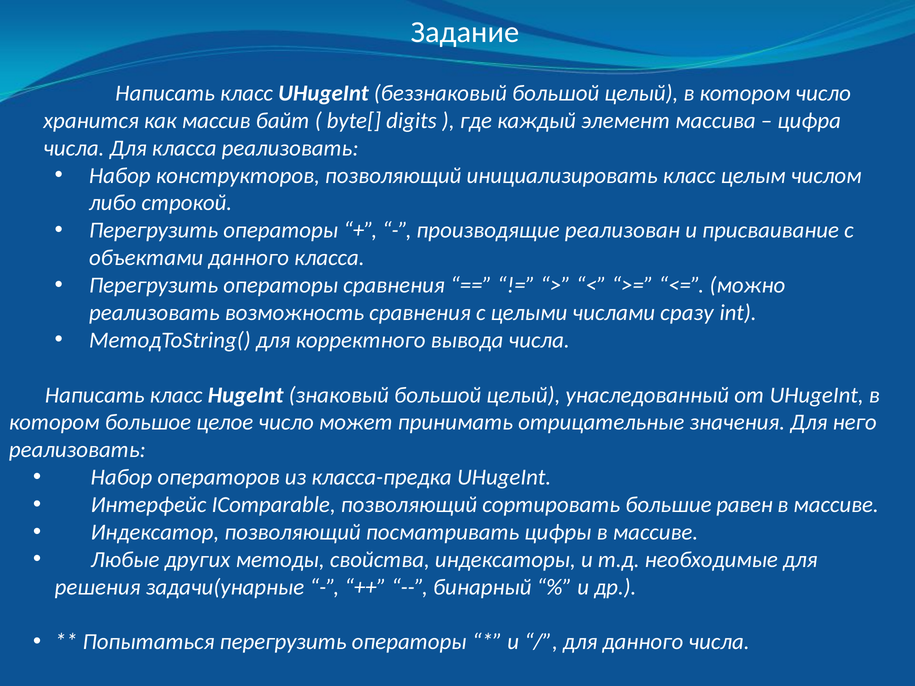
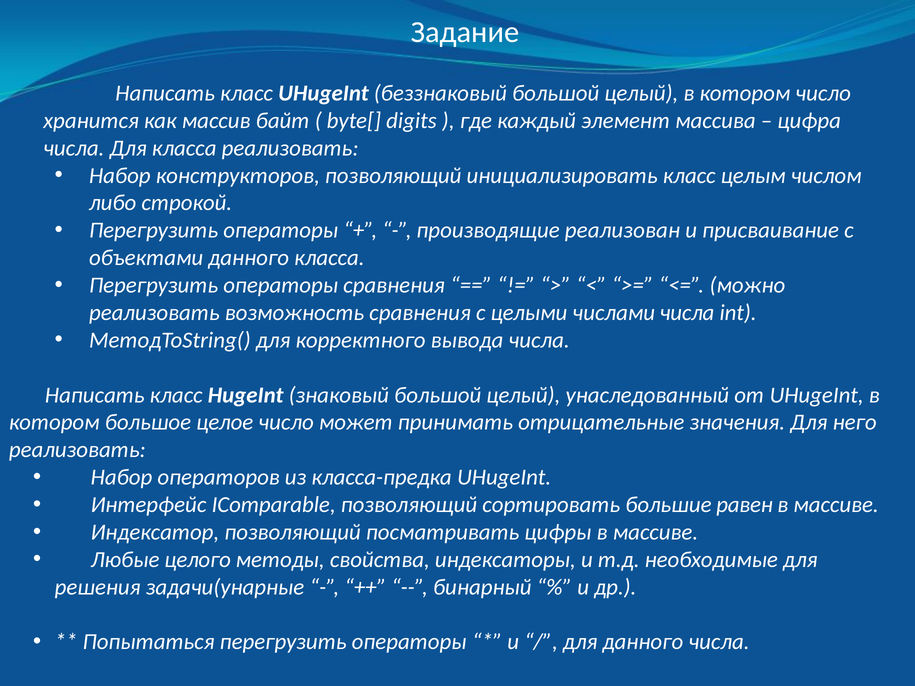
числами сразу: сразу -> числа (687, 313)
других: других -> целого (198, 560)
